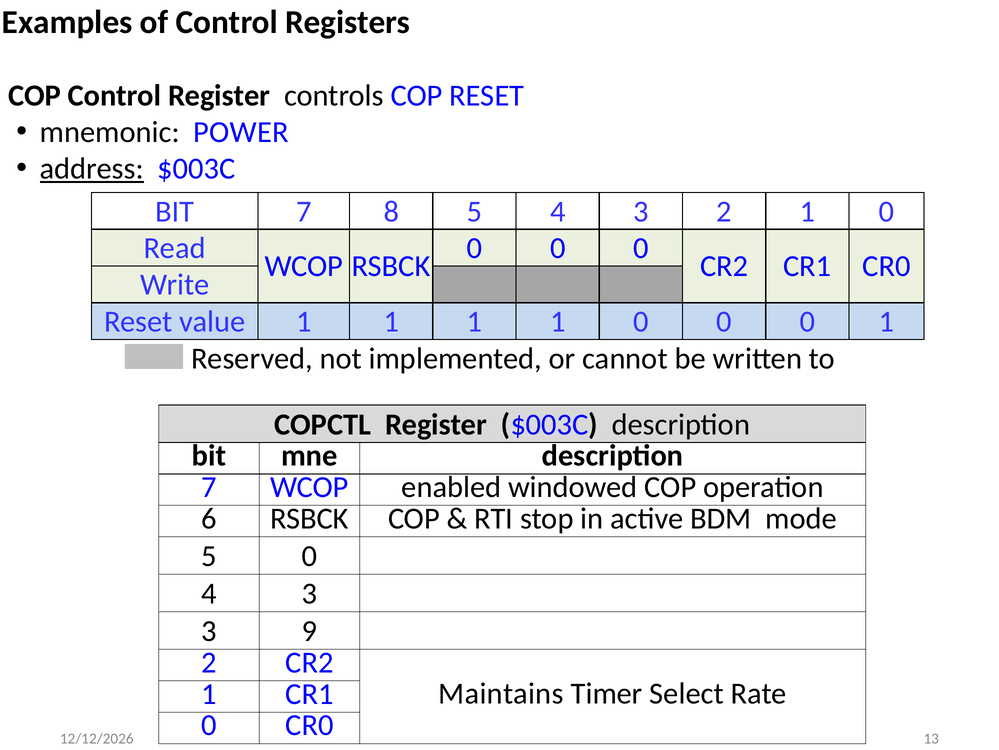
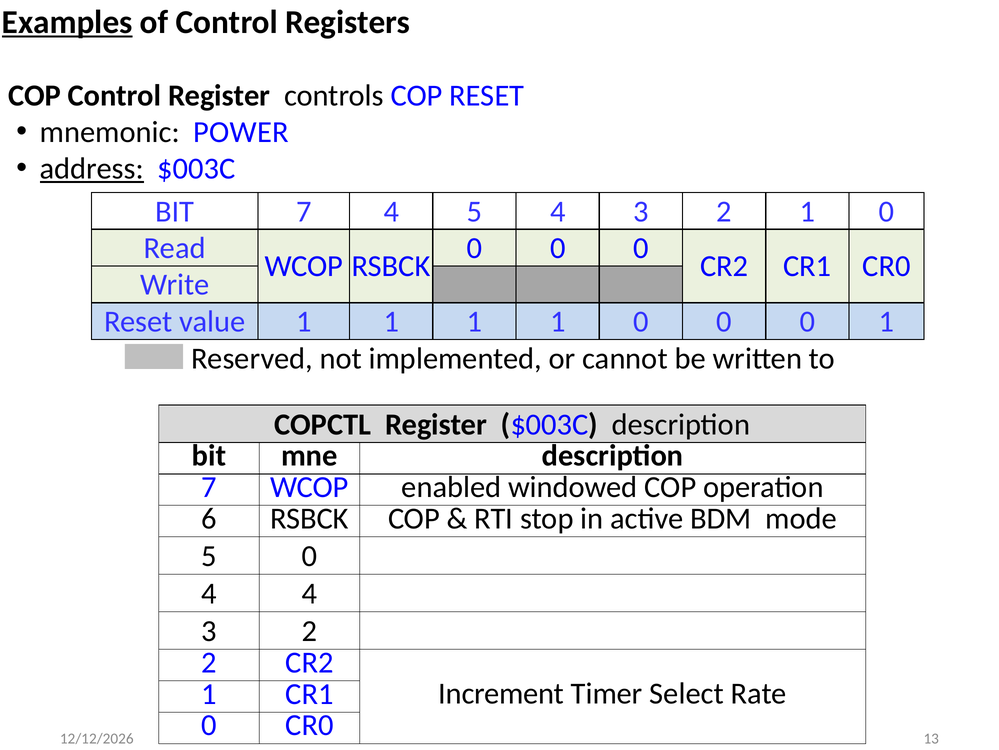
Examples underline: none -> present (67, 22)
7 8: 8 -> 4 (391, 211)
3: 3 -> 4 (310, 593)
9: 9 -> 2 (310, 630)
Maintains: Maintains -> Increment (501, 693)
